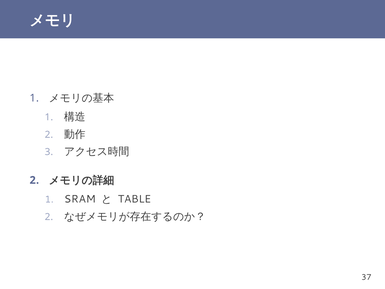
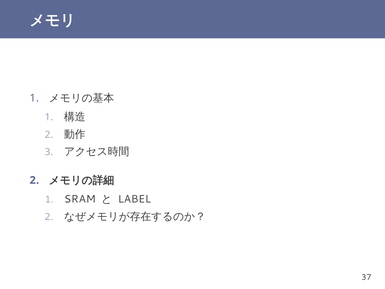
TABLE: TABLE -> LABEL (134, 199)
